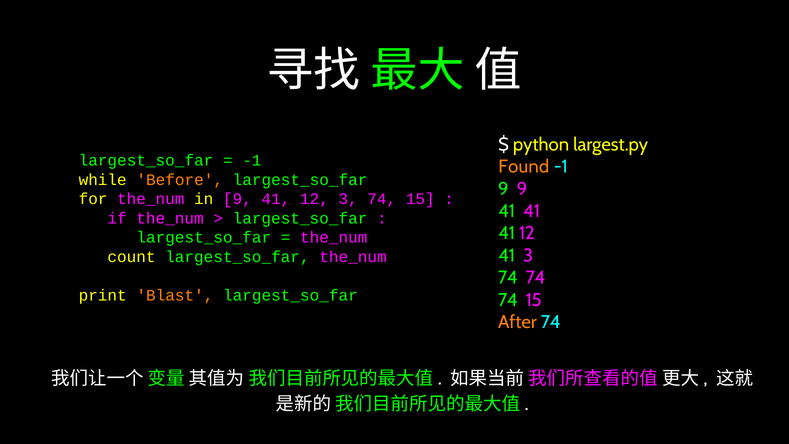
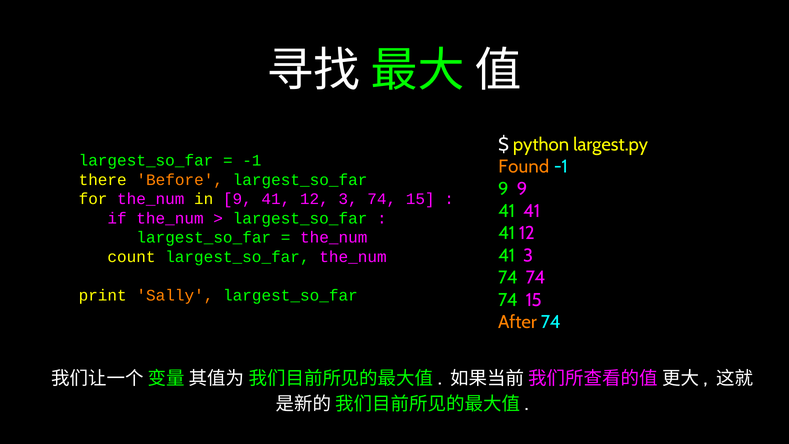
while: while -> there (103, 180)
Blast: Blast -> Sally (175, 295)
